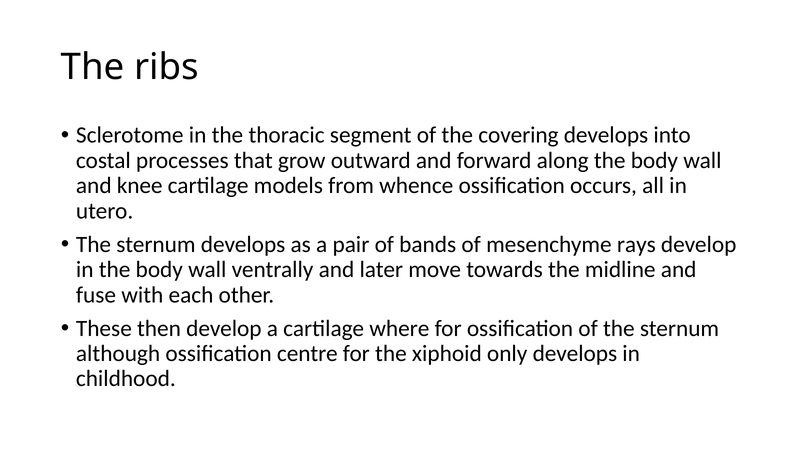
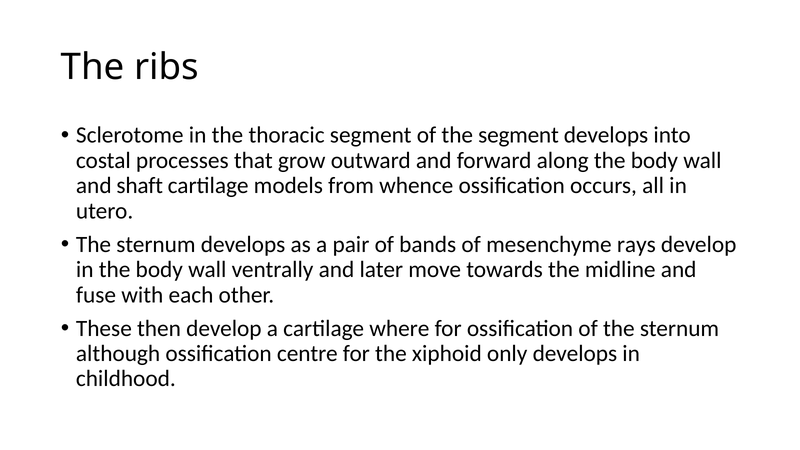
the covering: covering -> segment (519, 135)
knee: knee -> shaft (140, 186)
